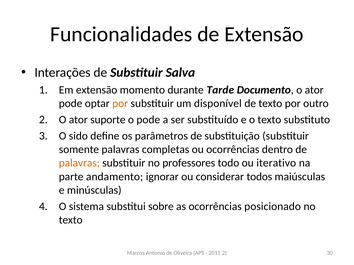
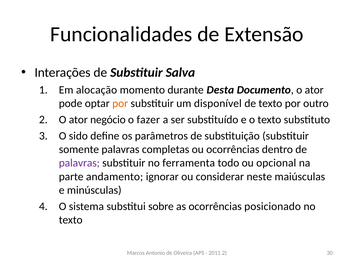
Em extensão: extensão -> alocação (97, 90)
Tarde: Tarde -> Desta (220, 90)
suporte: suporte -> negócio (108, 120)
o pode: pode -> fazer (148, 120)
palavras colour: orange -> purple (79, 163)
professores: professores -> ferramenta (189, 163)
iterativo: iterativo -> opcional (276, 163)
todos: todos -> neste (259, 177)
